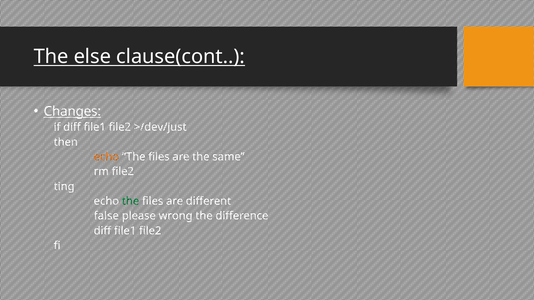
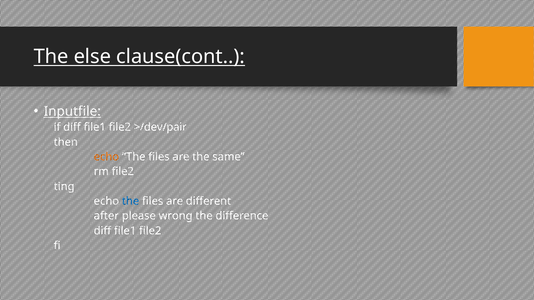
Changes: Changes -> Inputfile (72, 111)
>/dev/just: >/dev/just -> >/dev/pair (160, 127)
the colour: green -> blue (131, 201)
false: false -> after (106, 216)
